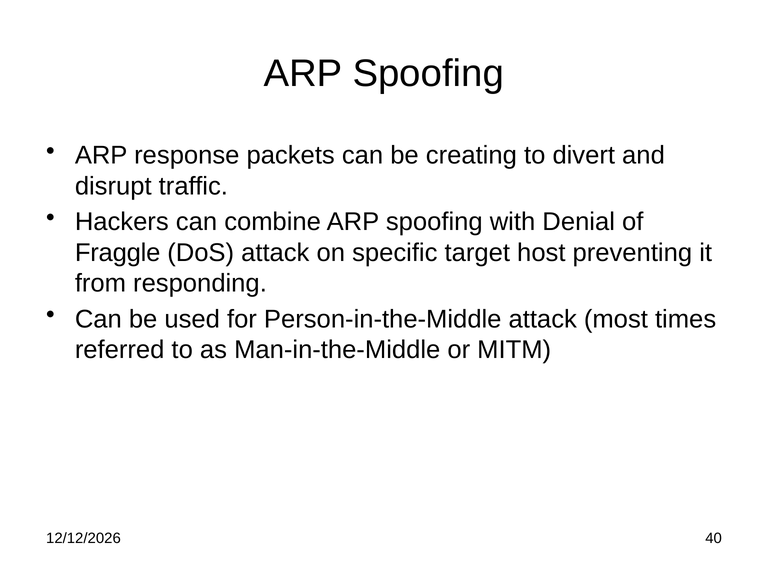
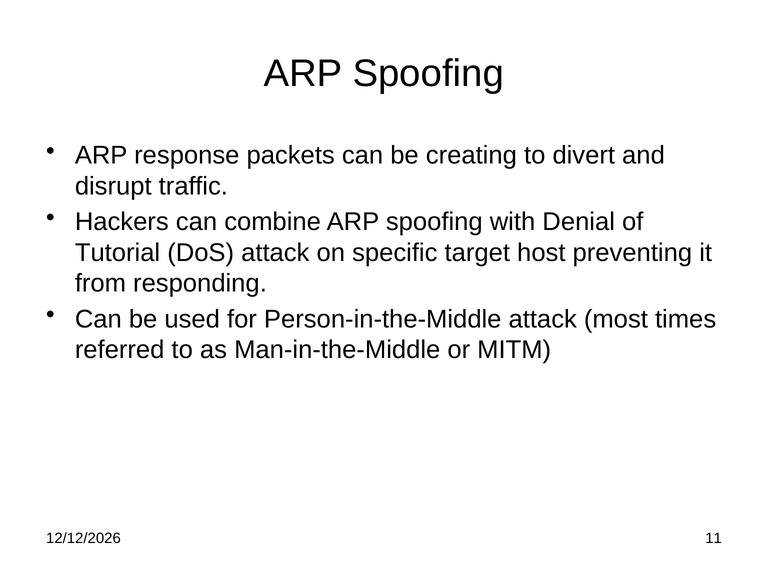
Fraggle: Fraggle -> Tutorial (118, 253)
40: 40 -> 11 (714, 538)
